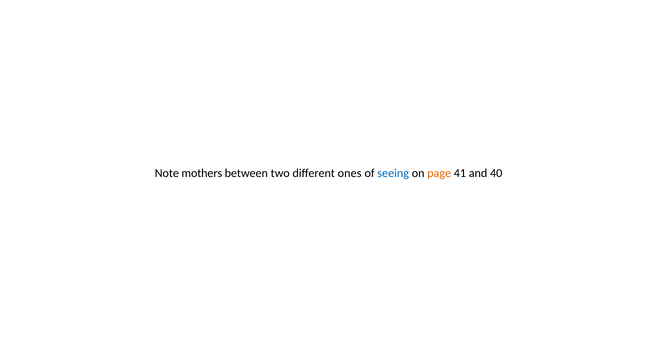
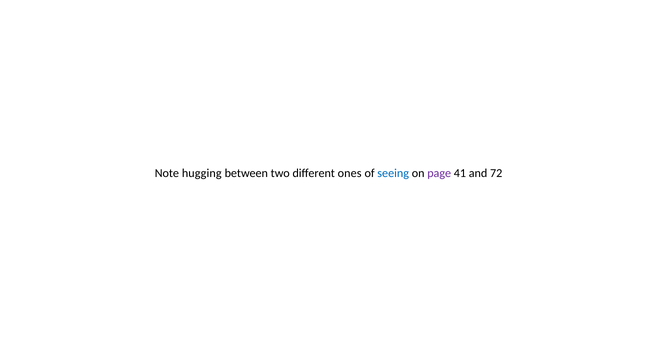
mothers: mothers -> hugging (202, 173)
page colour: orange -> purple (439, 173)
40: 40 -> 72 (496, 173)
